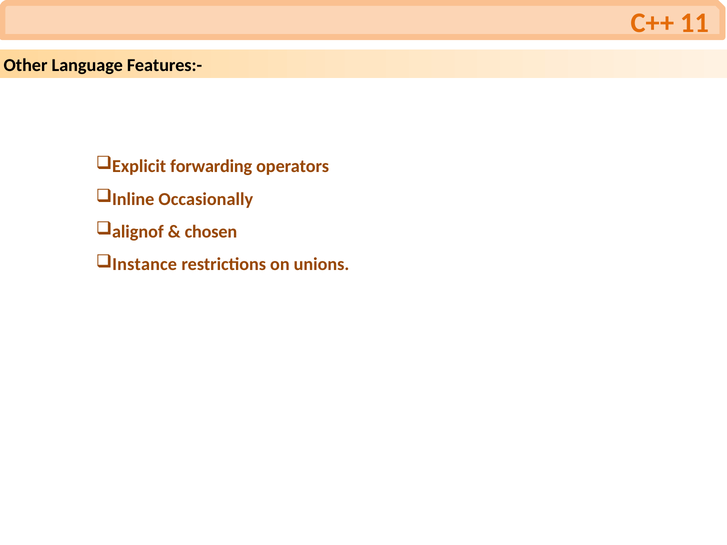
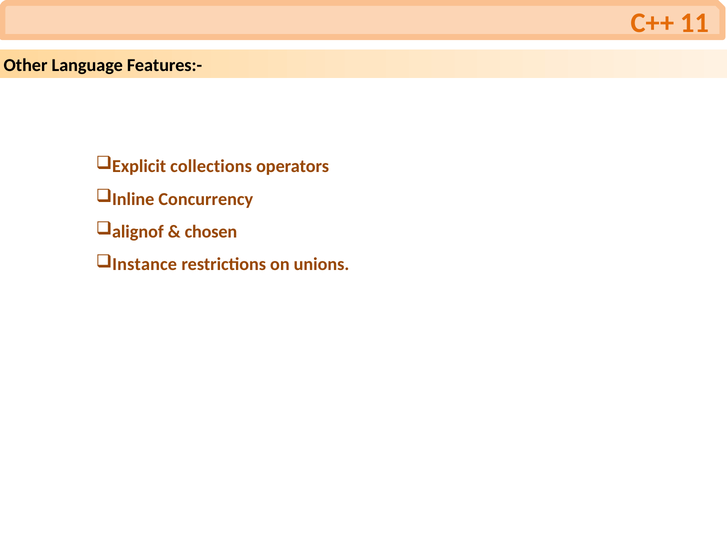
forwarding: forwarding -> collections (211, 166)
Occasionally: Occasionally -> Concurrency (206, 199)
